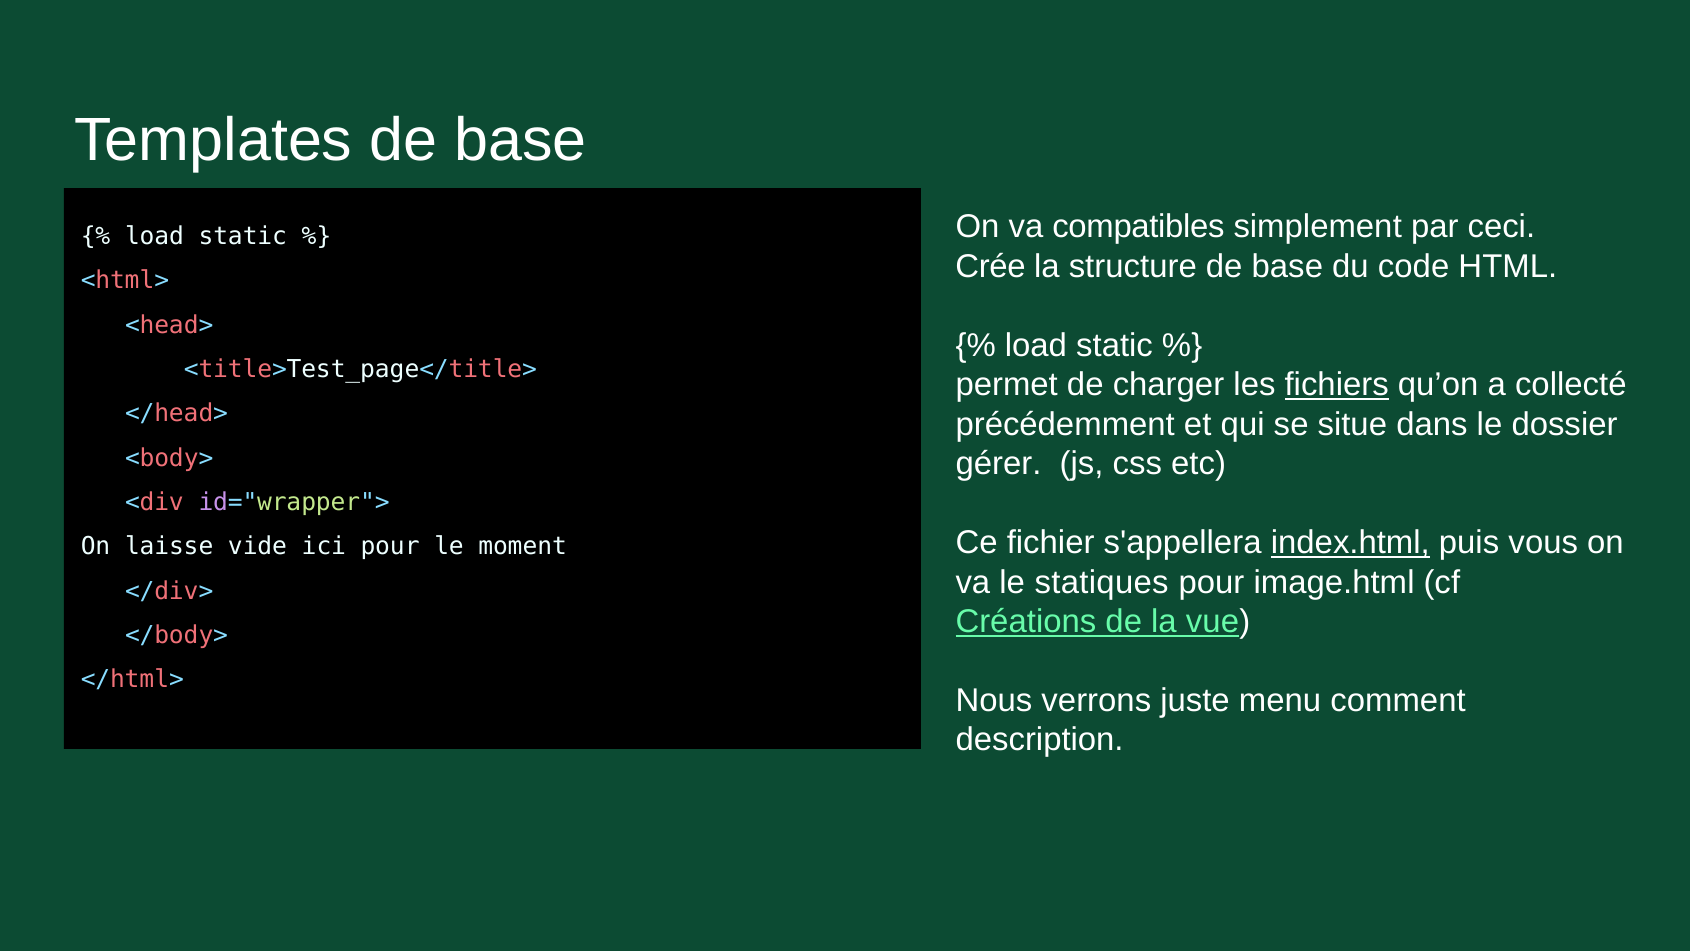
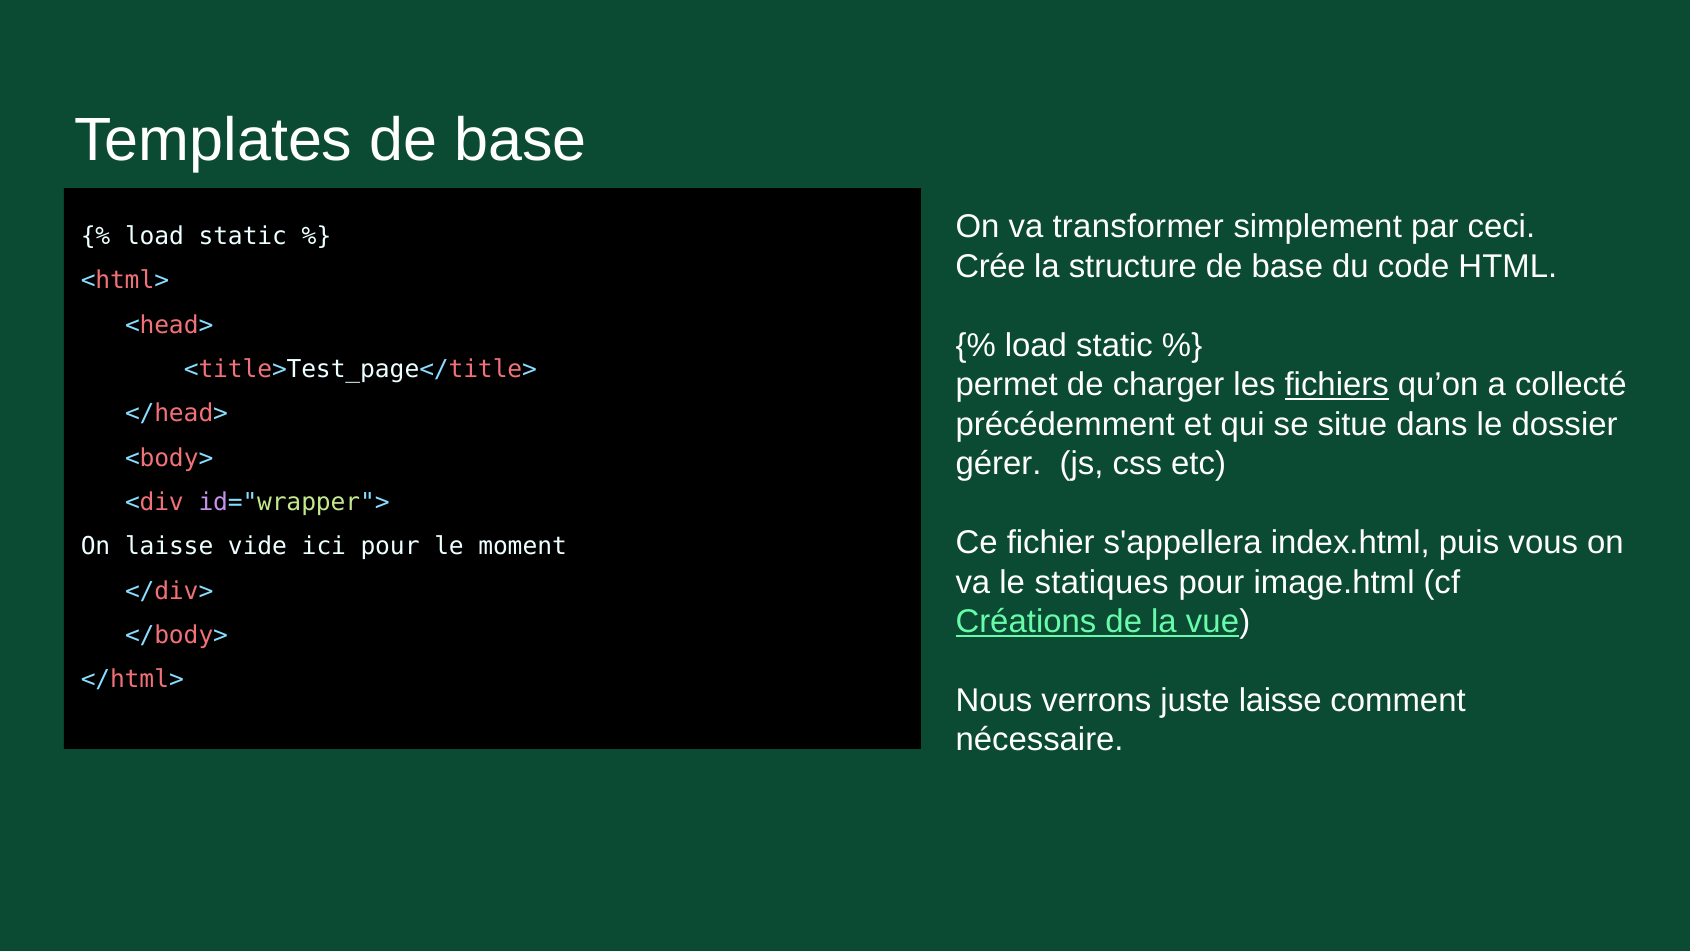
compatibles: compatibles -> transformer (1138, 227)
index.html underline: present -> none (1350, 543)
juste menu: menu -> laisse (1280, 700)
description: description -> nécessaire (1040, 740)
